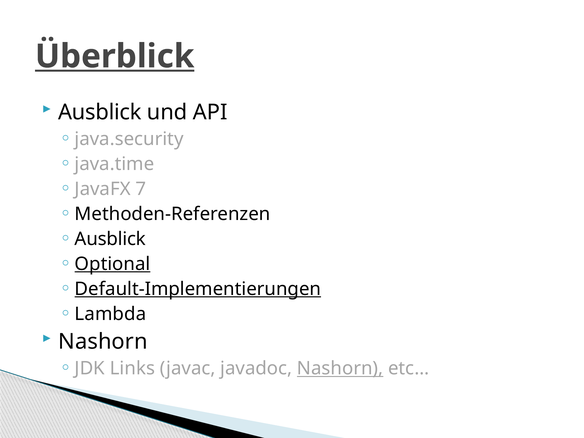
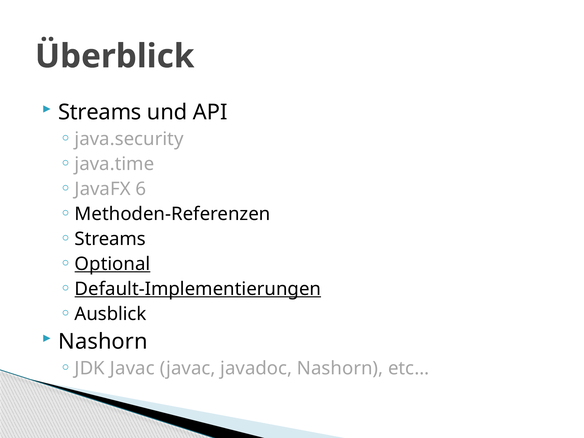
Überblick underline: present -> none (115, 56)
Ausblick: Ausblick -> Streams (100, 112)
7: 7 -> 6 (141, 189)
Ausblick: Ausblick -> Streams (110, 239)
Lambda: Lambda -> Ausblick (111, 314)
JDK Links: Links -> Javac (132, 368)
Nashorn underline: present -> none (340, 368)
